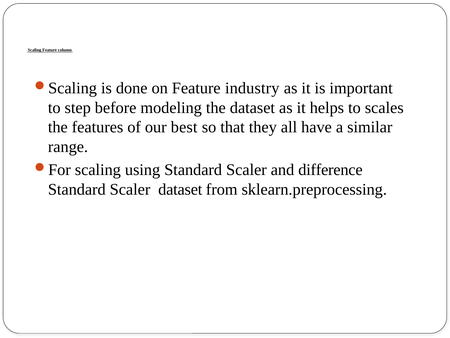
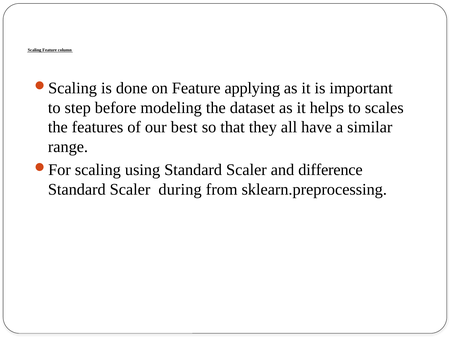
industry: industry -> applying (252, 88)
Scaler dataset: dataset -> during (180, 189)
